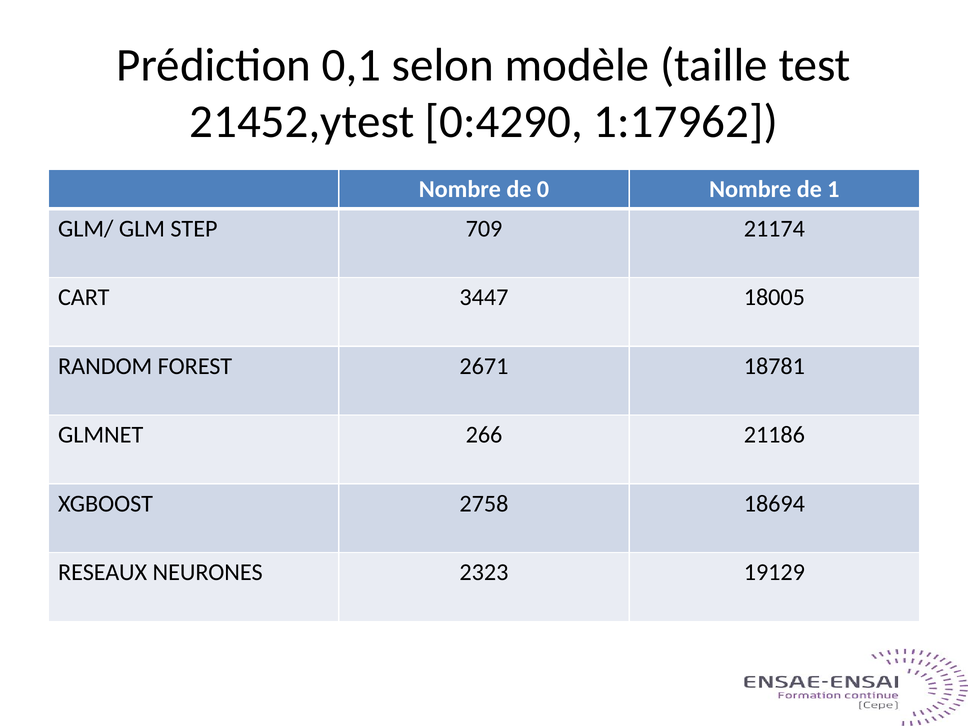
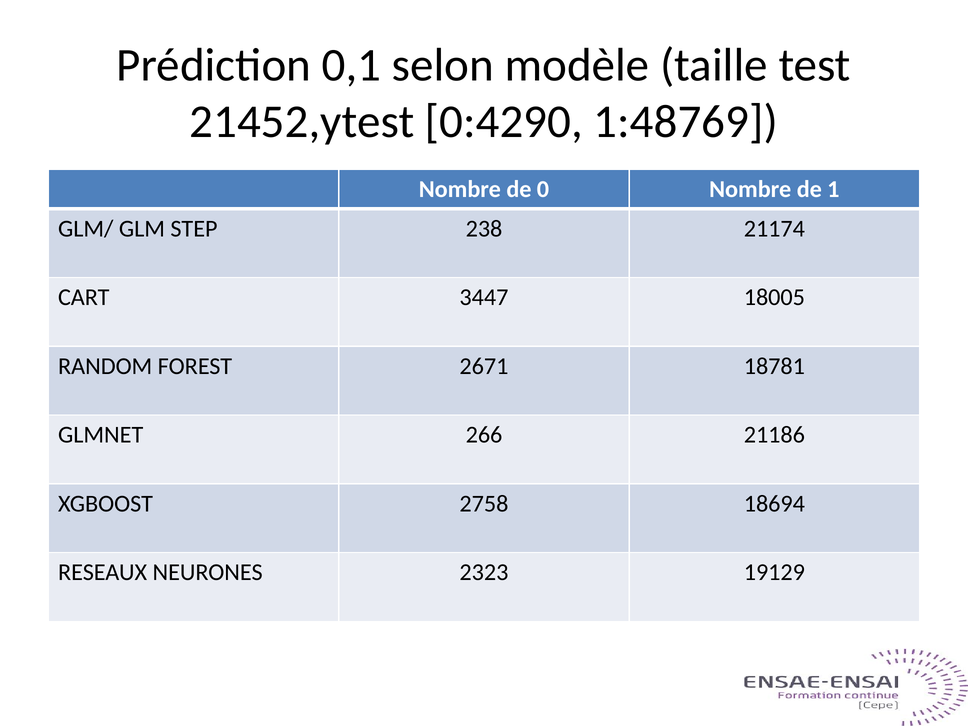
1:17962: 1:17962 -> 1:48769 (686, 122)
709: 709 -> 238 (484, 229)
